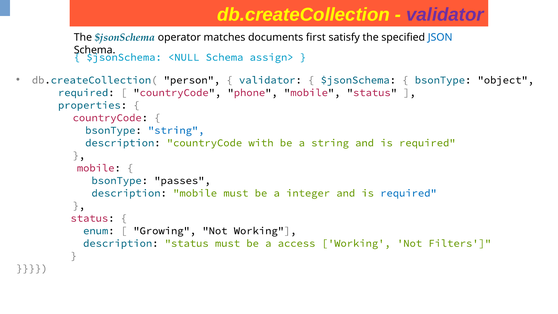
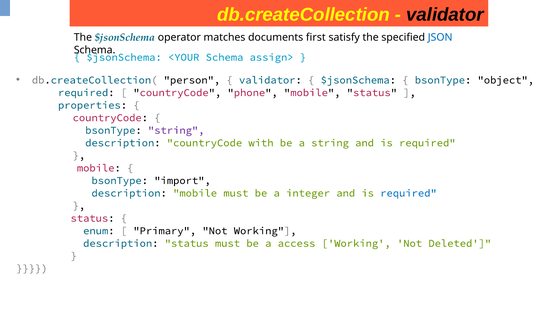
validator colour: purple -> black (445, 15)
<NULL: <NULL -> <YOUR (184, 57)
string colour: blue -> purple (176, 130)
passes: passes -> import (183, 180)
Growing: Growing -> Primary (165, 231)
Filters: Filters -> Deleted (460, 243)
